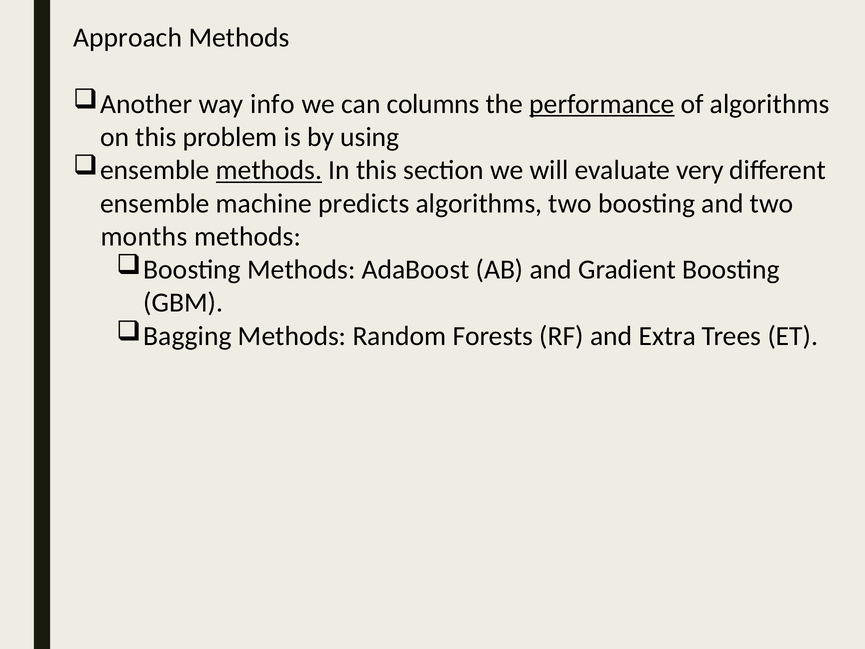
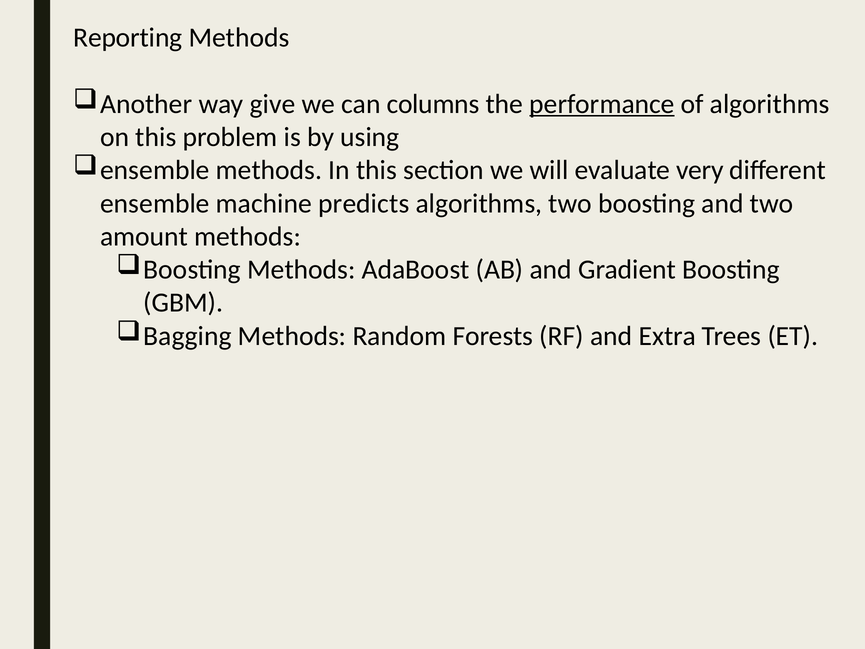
Approach: Approach -> Reporting (128, 38)
info: info -> give (272, 104)
methods underline: present -> none (269, 170)
months: months -> amount (144, 236)
